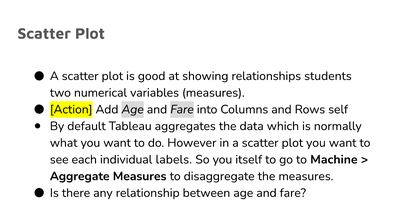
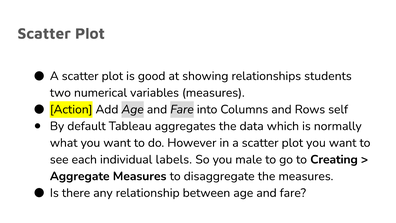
itself: itself -> male (249, 159)
Machine: Machine -> Creating (334, 159)
